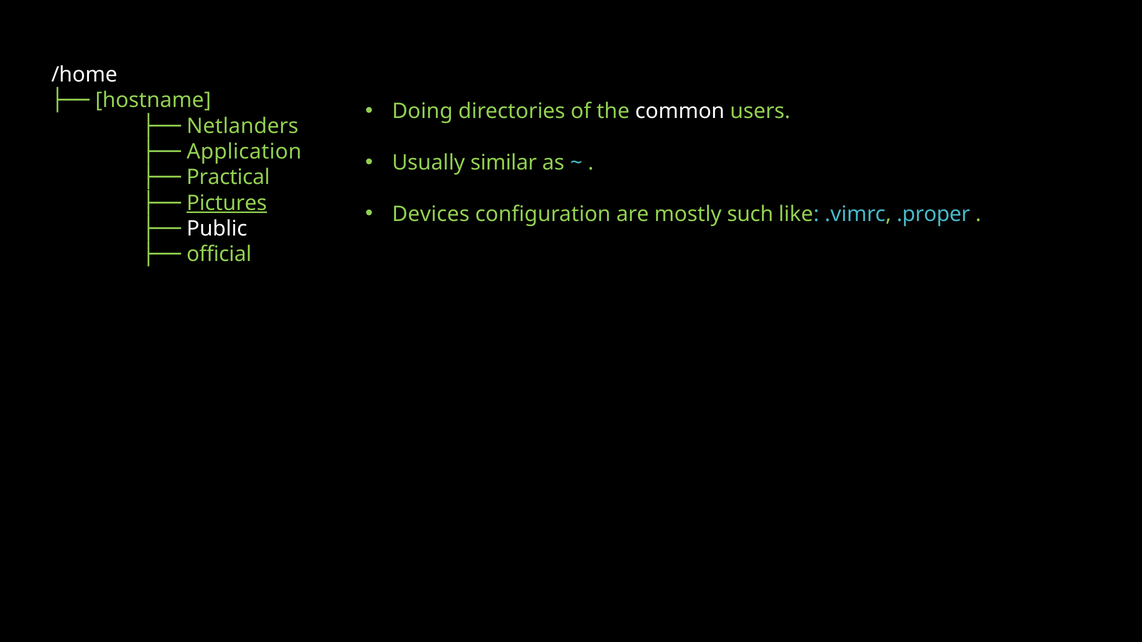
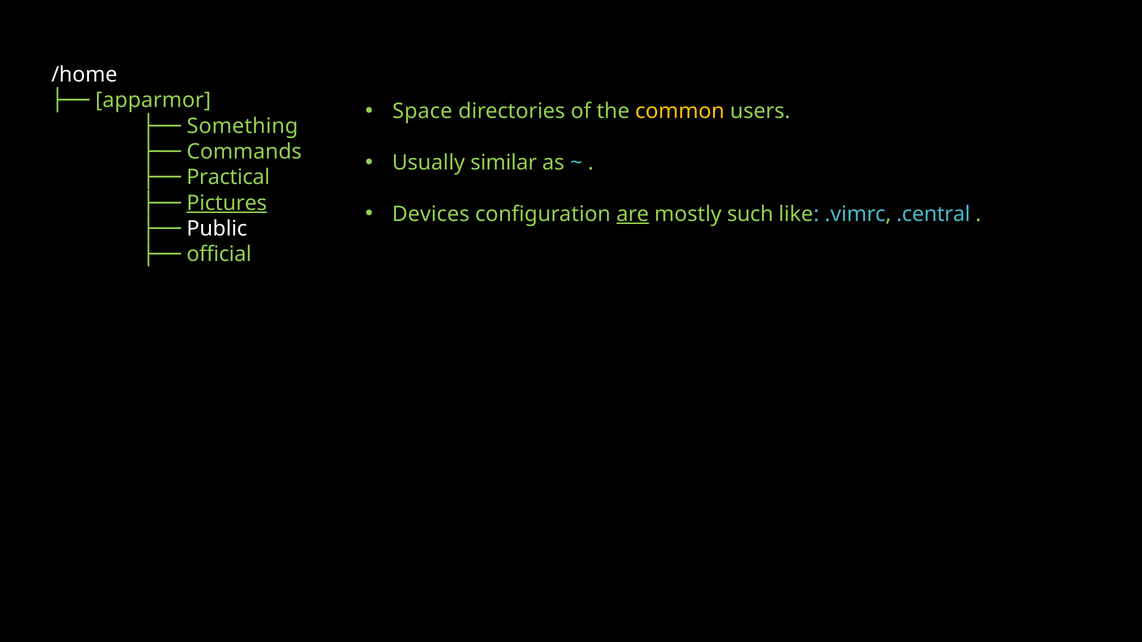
hostname: hostname -> apparmor (153, 100)
Doing: Doing -> Space (422, 111)
common colour: white -> yellow (680, 111)
Netlanders: Netlanders -> Something (242, 126)
Application: Application -> Commands (244, 152)
are underline: none -> present (633, 214)
.proper: .proper -> .central (933, 214)
